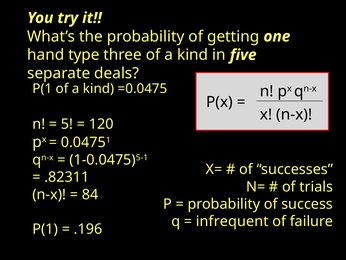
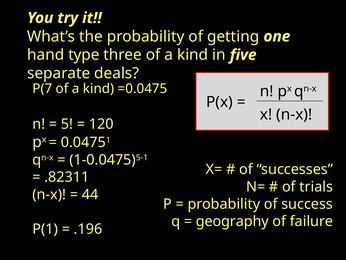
P(1: P(1 -> P(7 (42, 89)
84: 84 -> 44 (90, 194)
infrequent: infrequent -> geography (232, 221)
